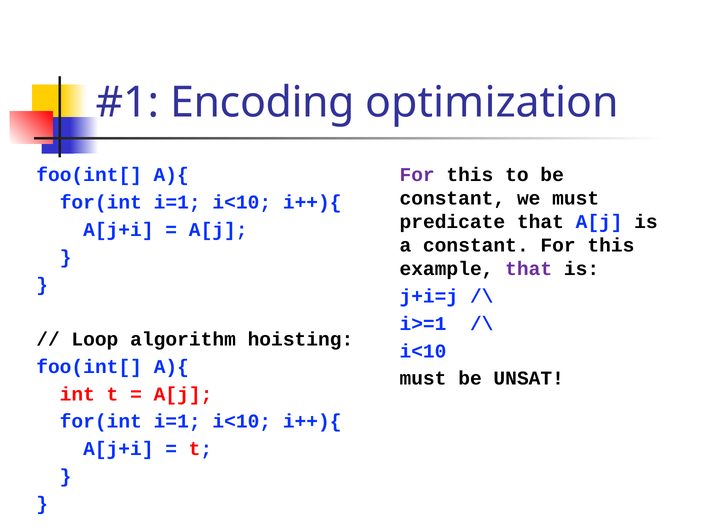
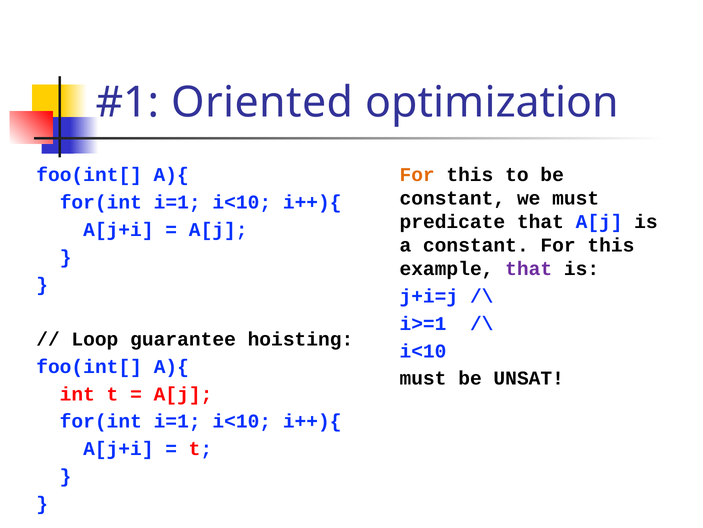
Encoding: Encoding -> Oriented (262, 103)
For colour: purple -> orange (417, 175)
algorithm: algorithm -> guarantee (183, 339)
